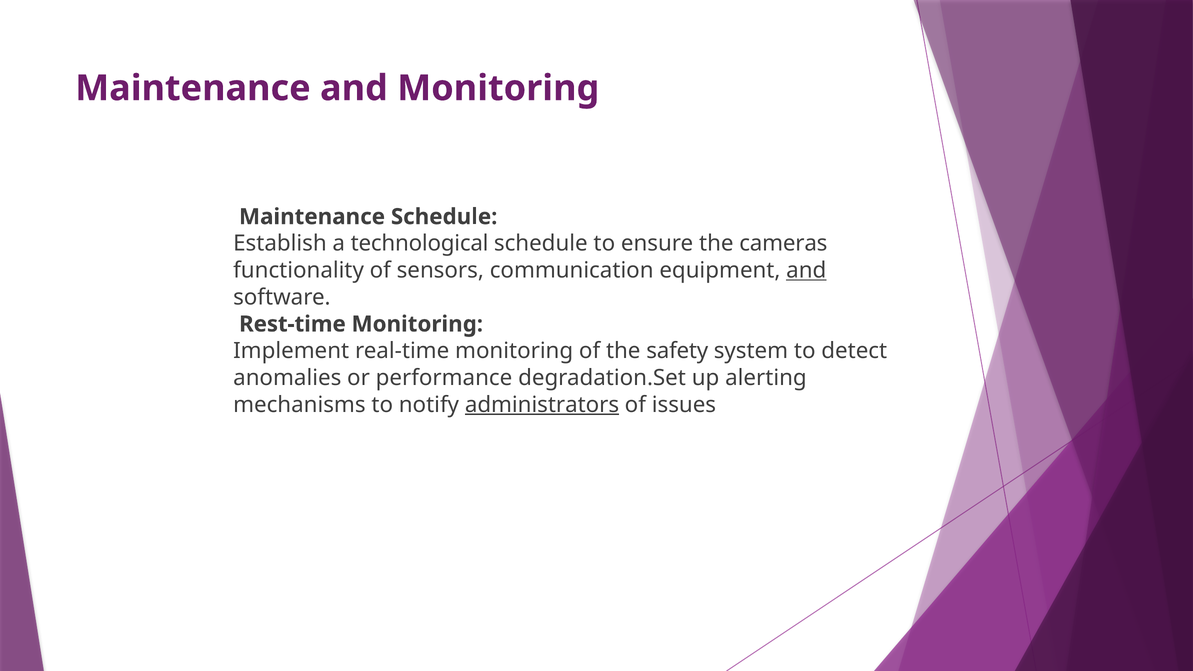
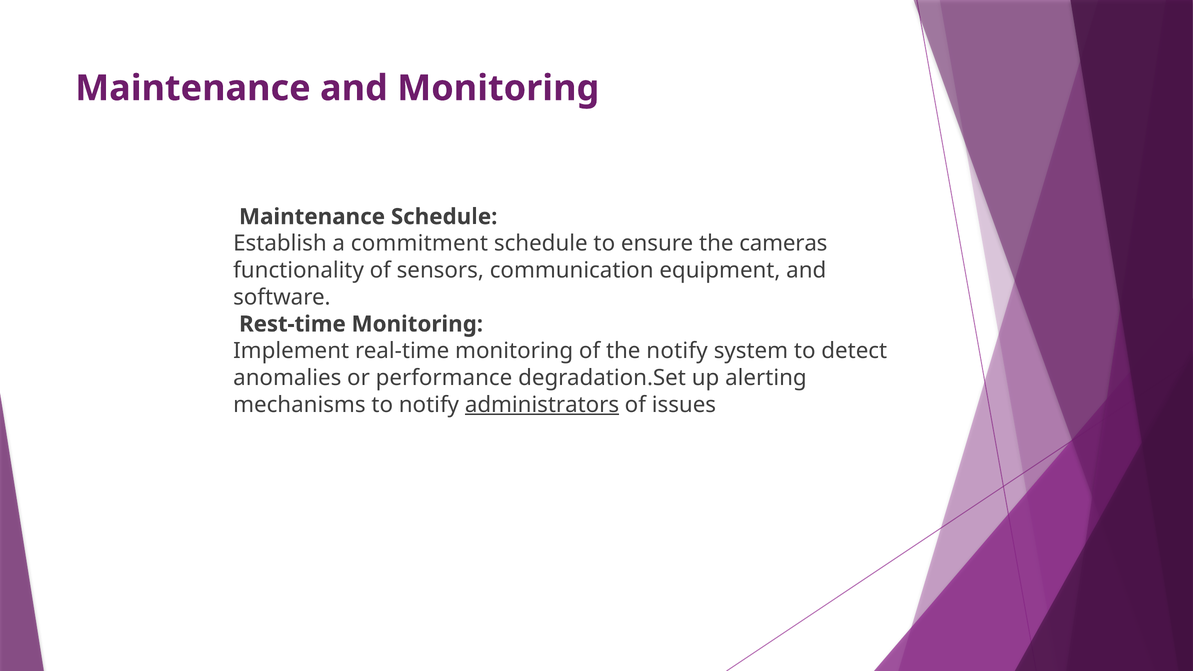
technological: technological -> commitment (419, 244)
and underline: present -> none (806, 270)
the safety: safety -> notify (677, 351)
